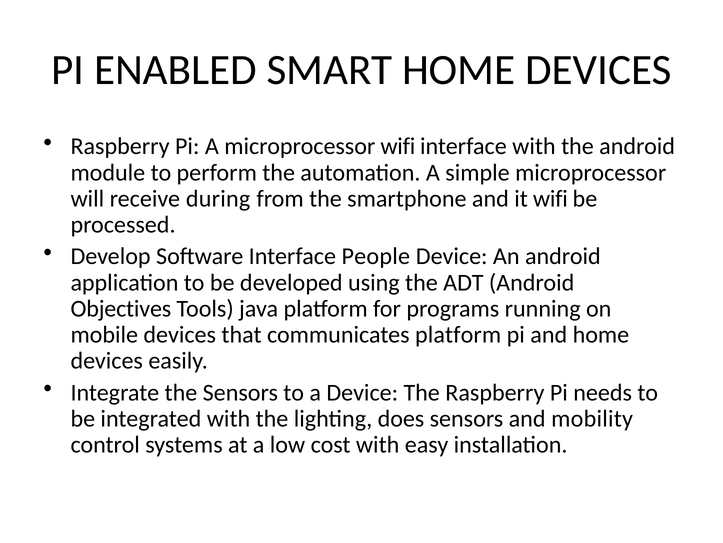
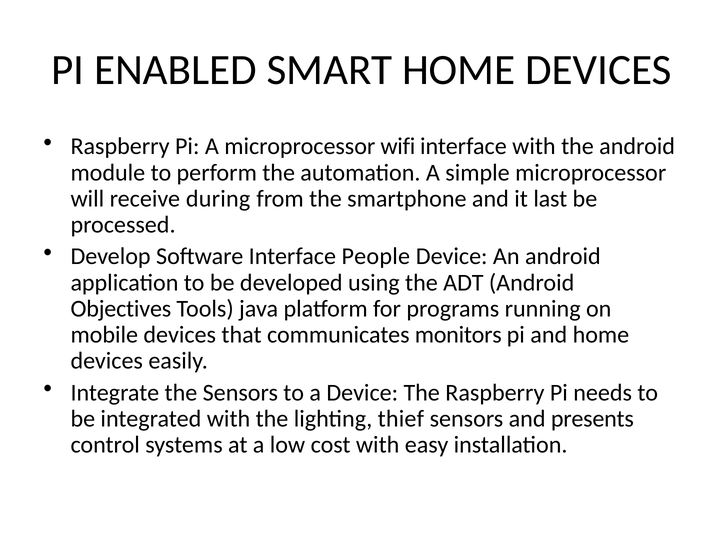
it wifi: wifi -> last (550, 198)
communicates platform: platform -> monitors (458, 334)
does: does -> thief (401, 418)
mobility: mobility -> presents (592, 418)
